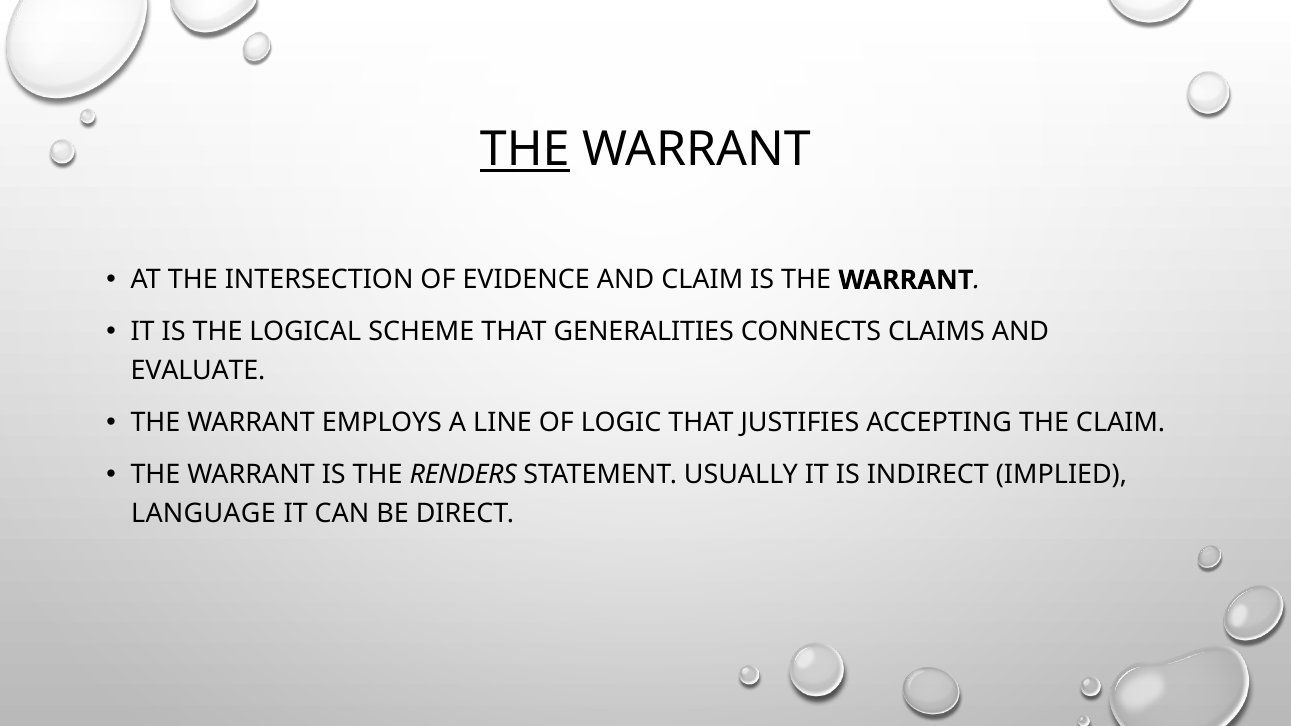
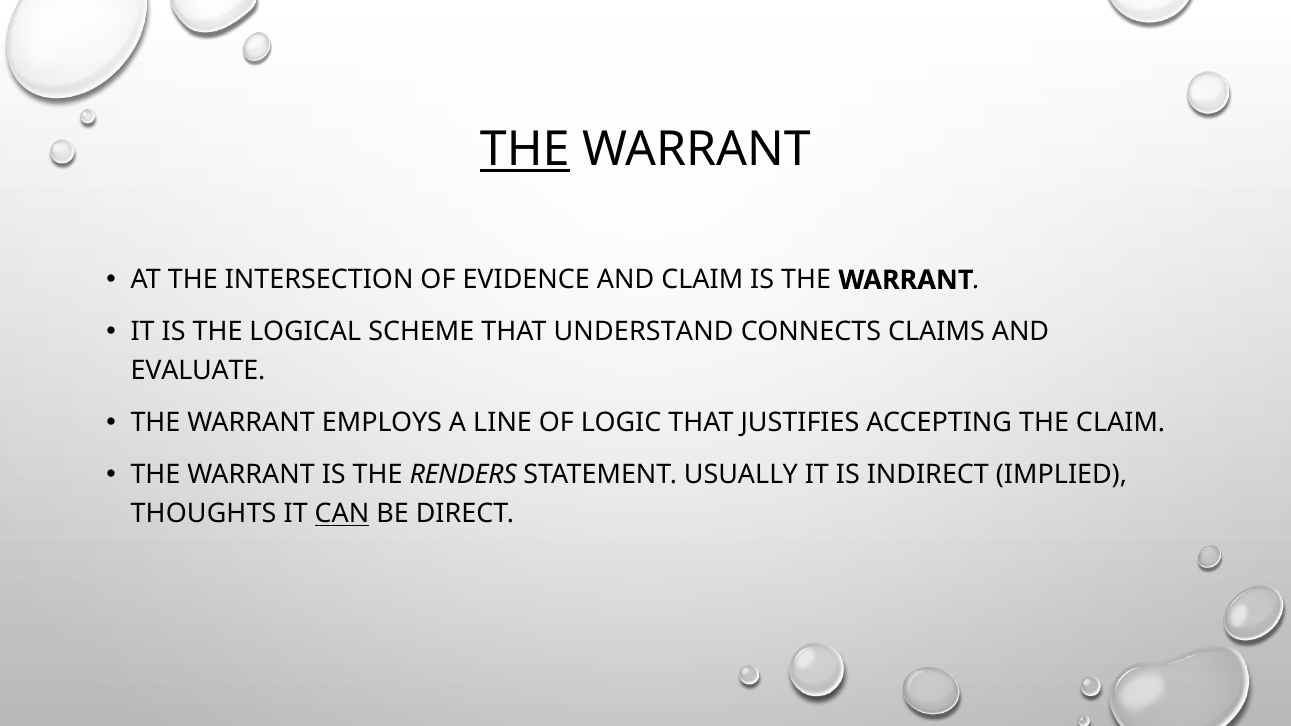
GENERALITIES: GENERALITIES -> UNDERSTAND (644, 332)
LANGUAGE: LANGUAGE -> THOUGHTS (204, 514)
CAN underline: none -> present (342, 514)
